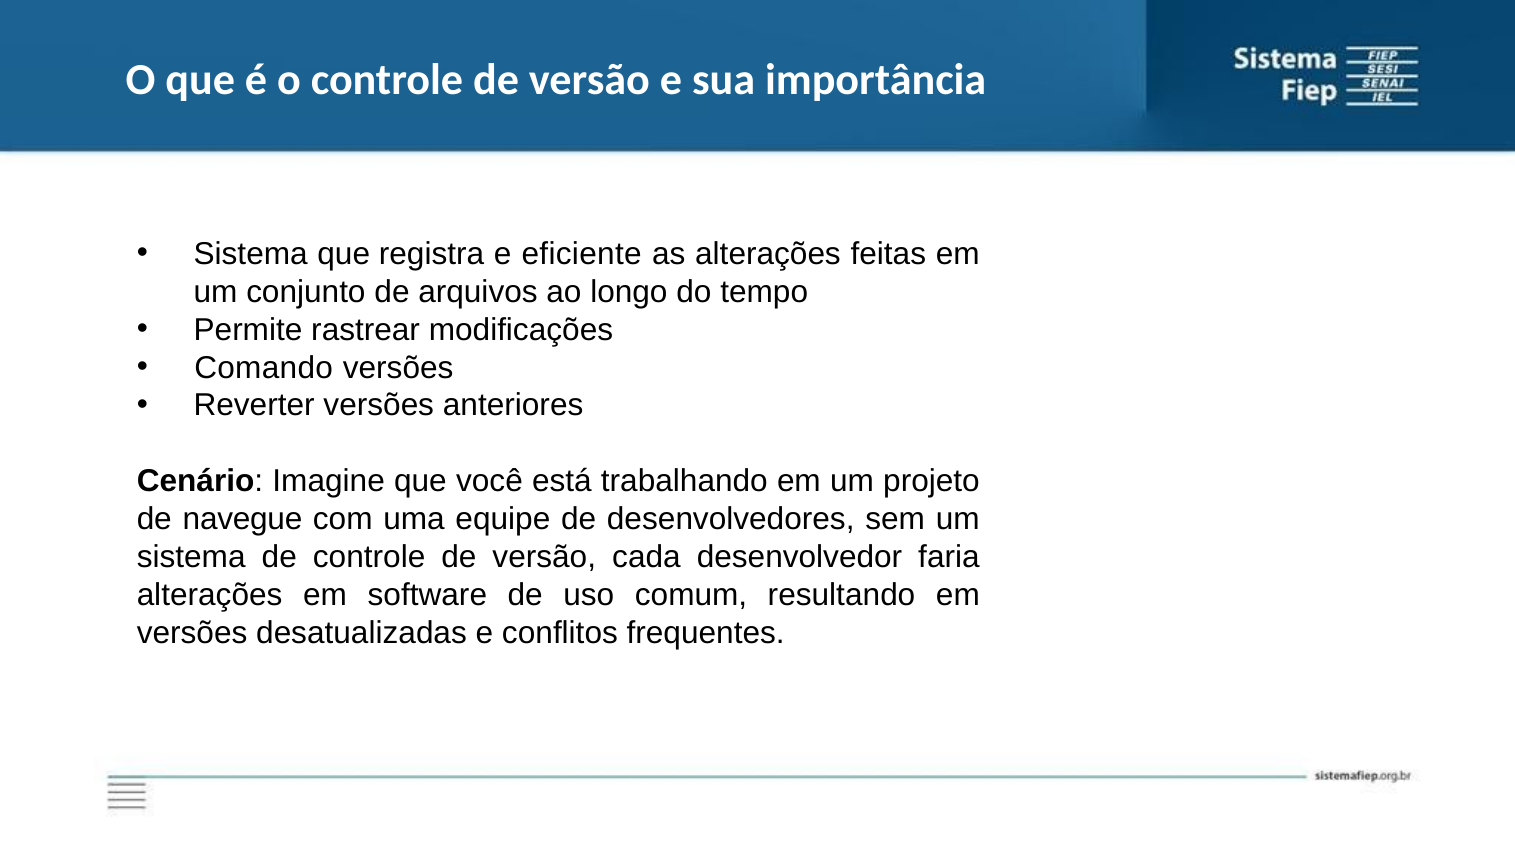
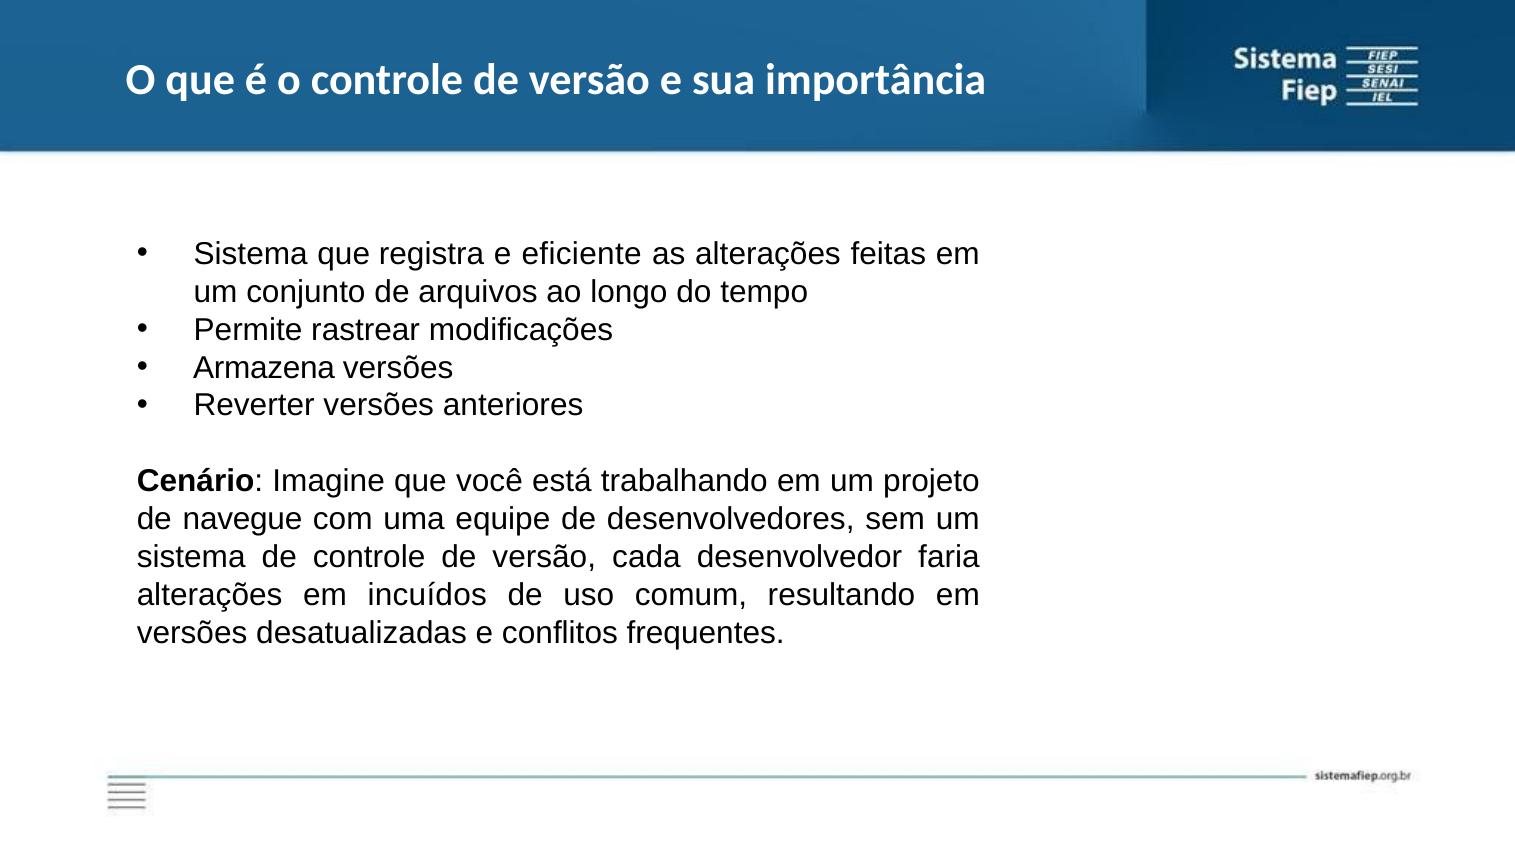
Comando: Comando -> Armazena (264, 368)
software: software -> incuídos (427, 595)
